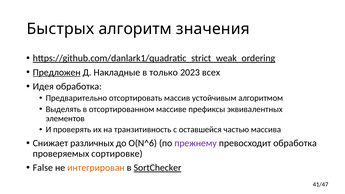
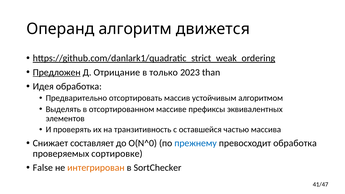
Быстрых: Быстрых -> Операнд (60, 29)
значения: значения -> движется (213, 29)
Накладные: Накладные -> Отрицание (117, 72)
всех: всех -> than (211, 72)
различных: различных -> составляет (92, 143)
O(N^6: O(N^6 -> O(N^0 (143, 143)
прежнему colour: purple -> blue (196, 143)
SortChecker underline: present -> none (158, 168)
